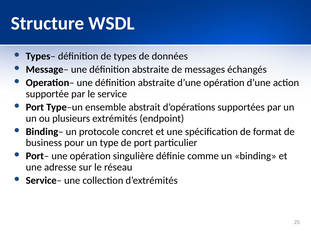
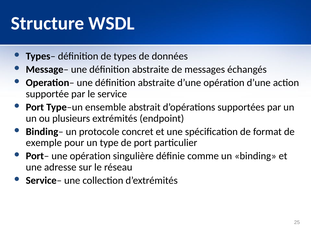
business: business -> exemple (44, 143)
